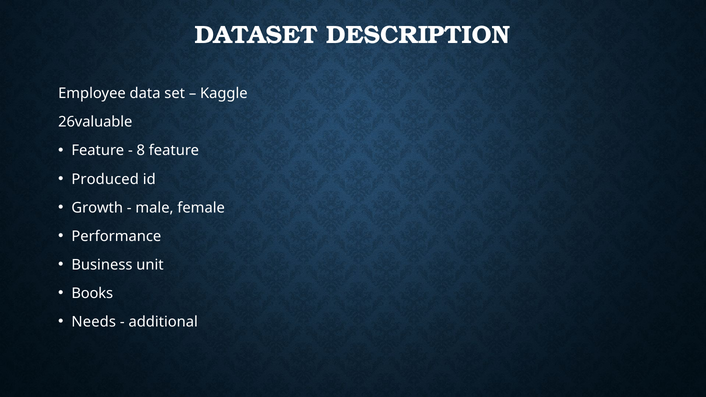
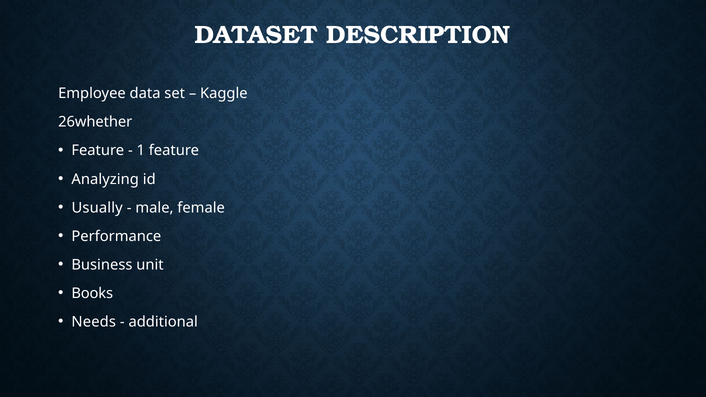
26valuable: 26valuable -> 26whether (95, 122)
8: 8 -> 1 (141, 151)
Produced: Produced -> Analyzing (105, 179)
Growth: Growth -> Usually (97, 208)
